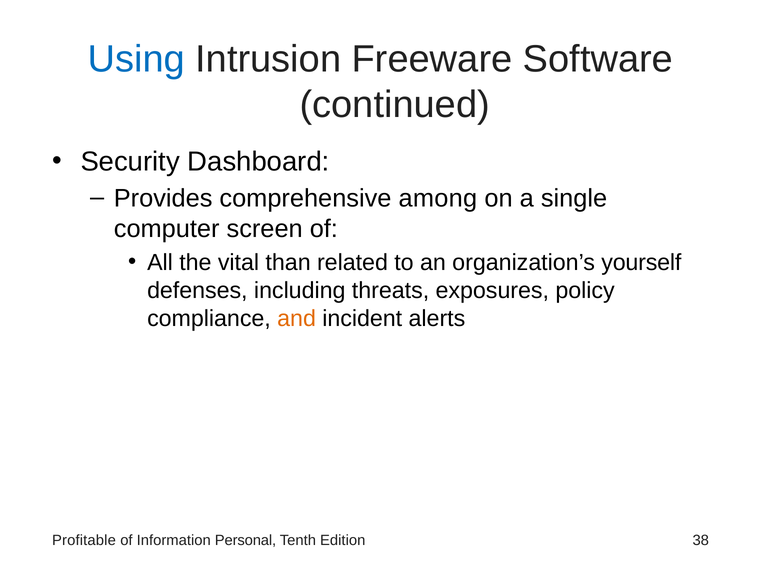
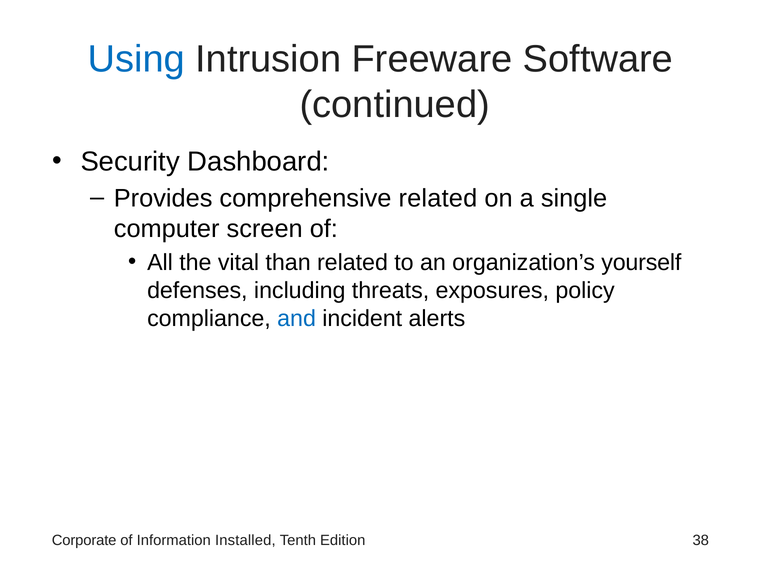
comprehensive among: among -> related (438, 198)
and colour: orange -> blue (297, 318)
Profitable: Profitable -> Corporate (84, 540)
Personal: Personal -> Installed (245, 540)
